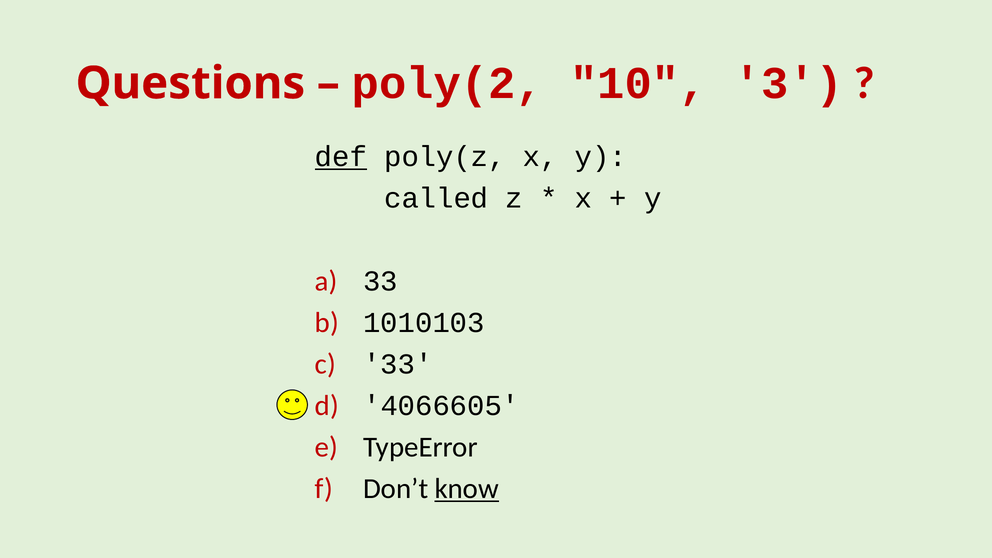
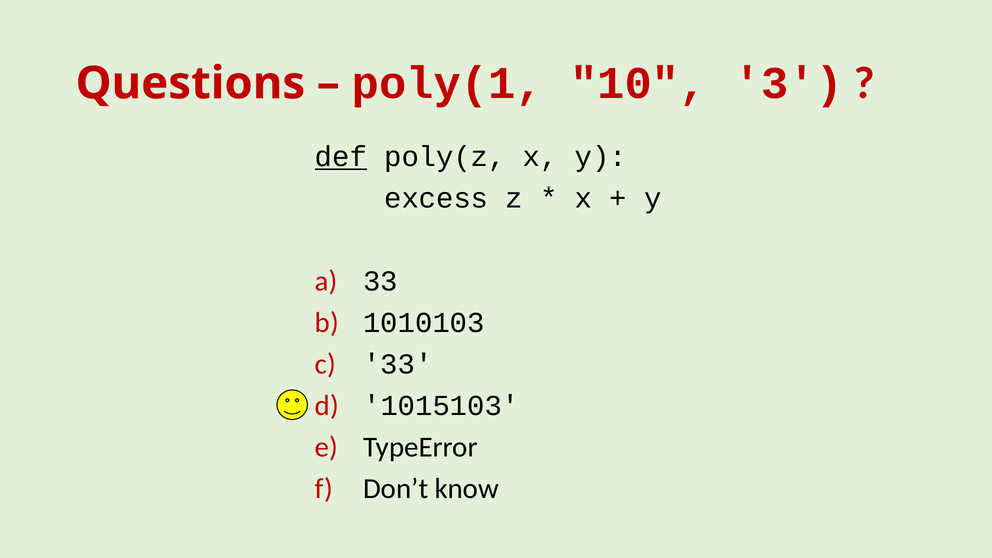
poly(2: poly(2 -> poly(1 (447, 83)
called: called -> excess (436, 198)
4066605: 4066605 -> 1015103 (441, 406)
know underline: present -> none (467, 489)
